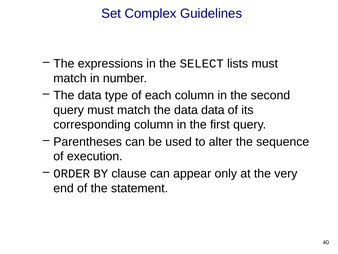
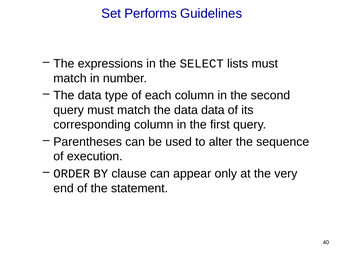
Complex: Complex -> Performs (151, 14)
